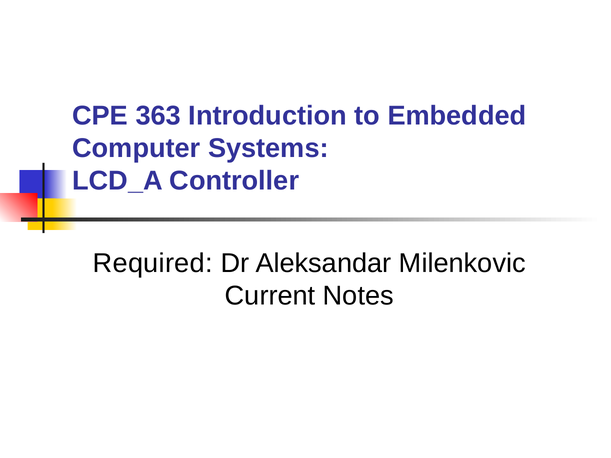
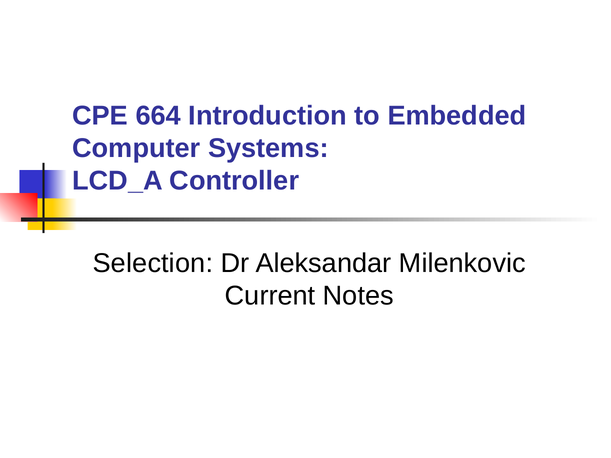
363: 363 -> 664 (158, 116)
Required: Required -> Selection (153, 263)
